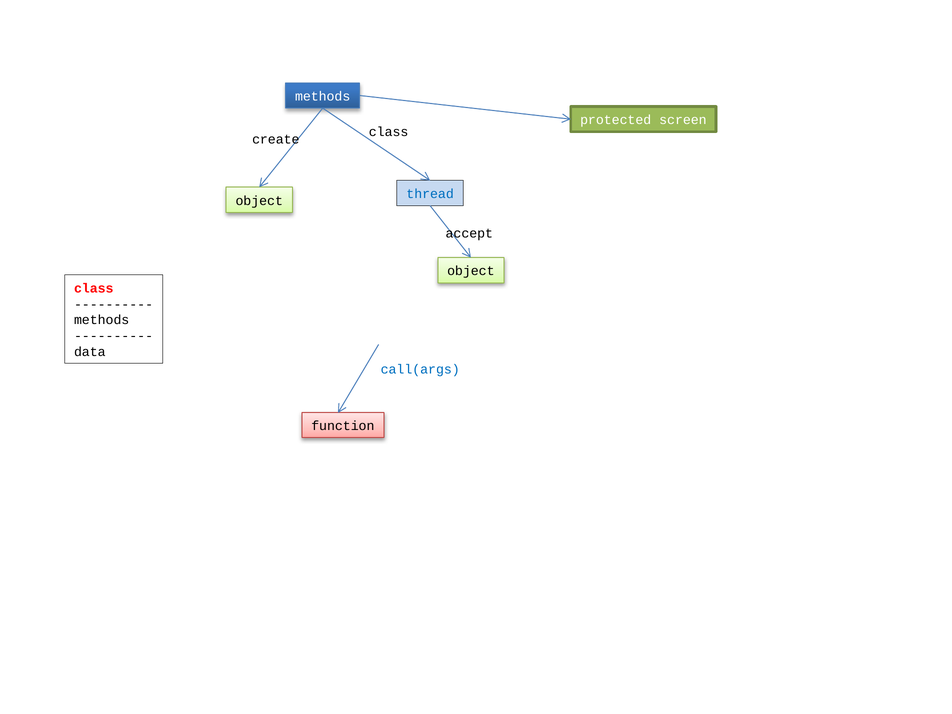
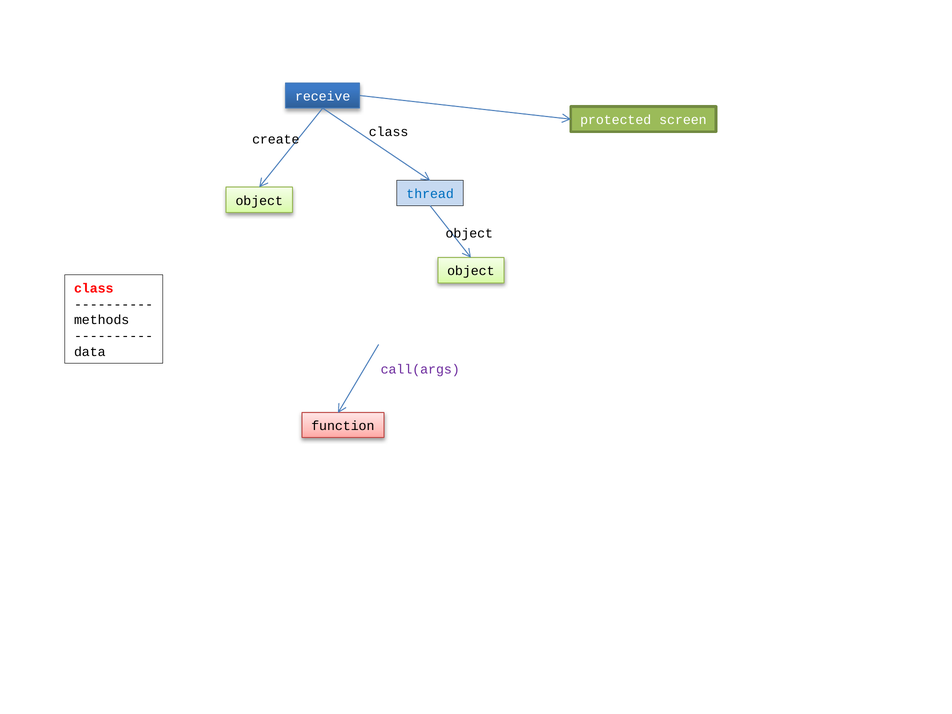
methods: methods -> receive (323, 96)
accept: accept -> object (469, 233)
call(args colour: blue -> purple (420, 369)
